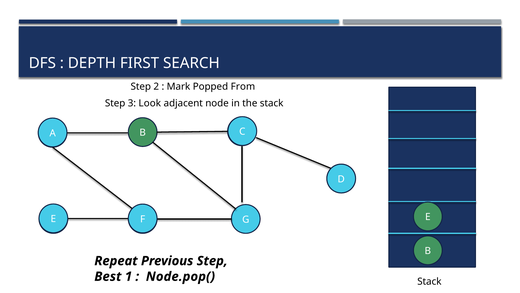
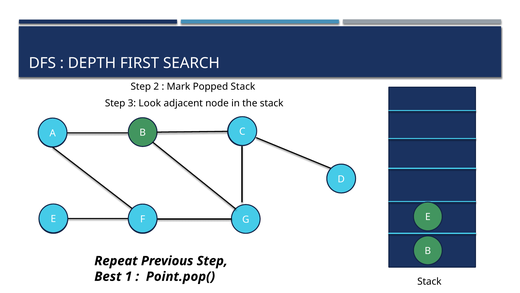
Popped From: From -> Stack (243, 86)
Node.pop(: Node.pop( -> Point.pop( (180, 276)
